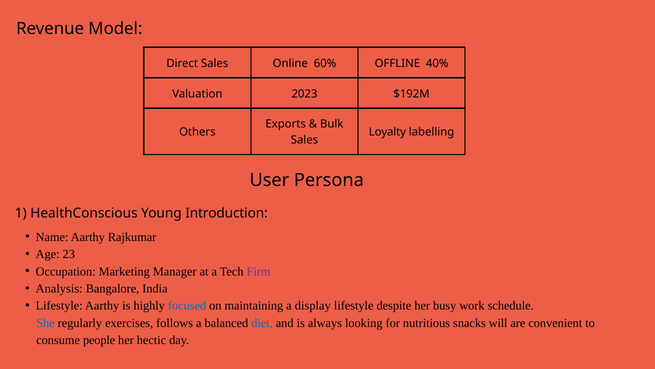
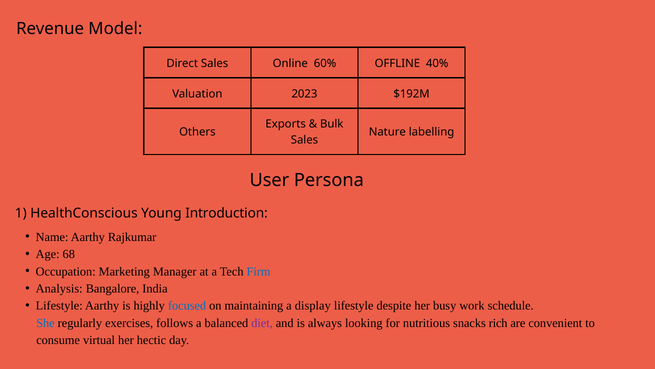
Loyalty: Loyalty -> Nature (387, 132)
23: 23 -> 68 (69, 254)
Firm colour: purple -> blue (259, 271)
diet colour: blue -> purple (262, 323)
will: will -> rich (498, 323)
people: people -> virtual (99, 340)
